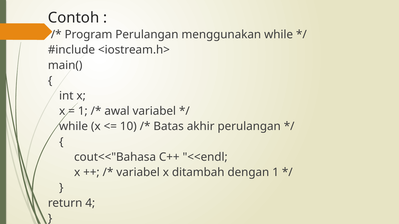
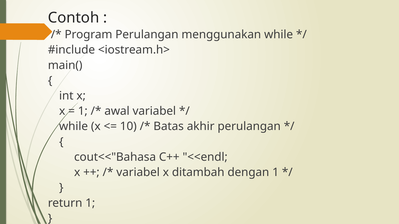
return 4: 4 -> 1 (90, 203)
